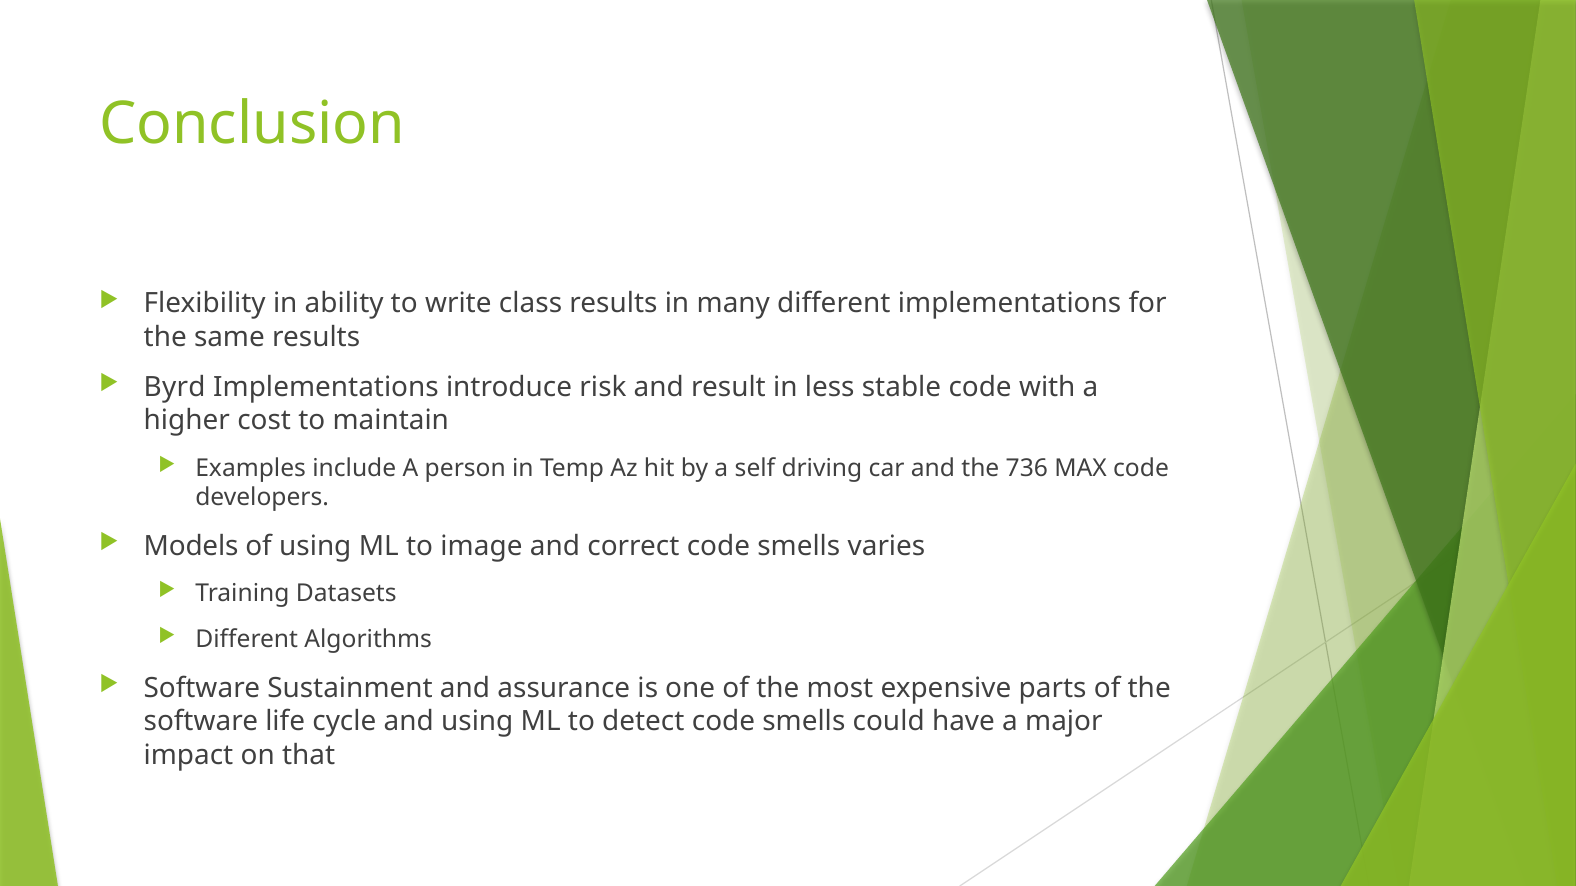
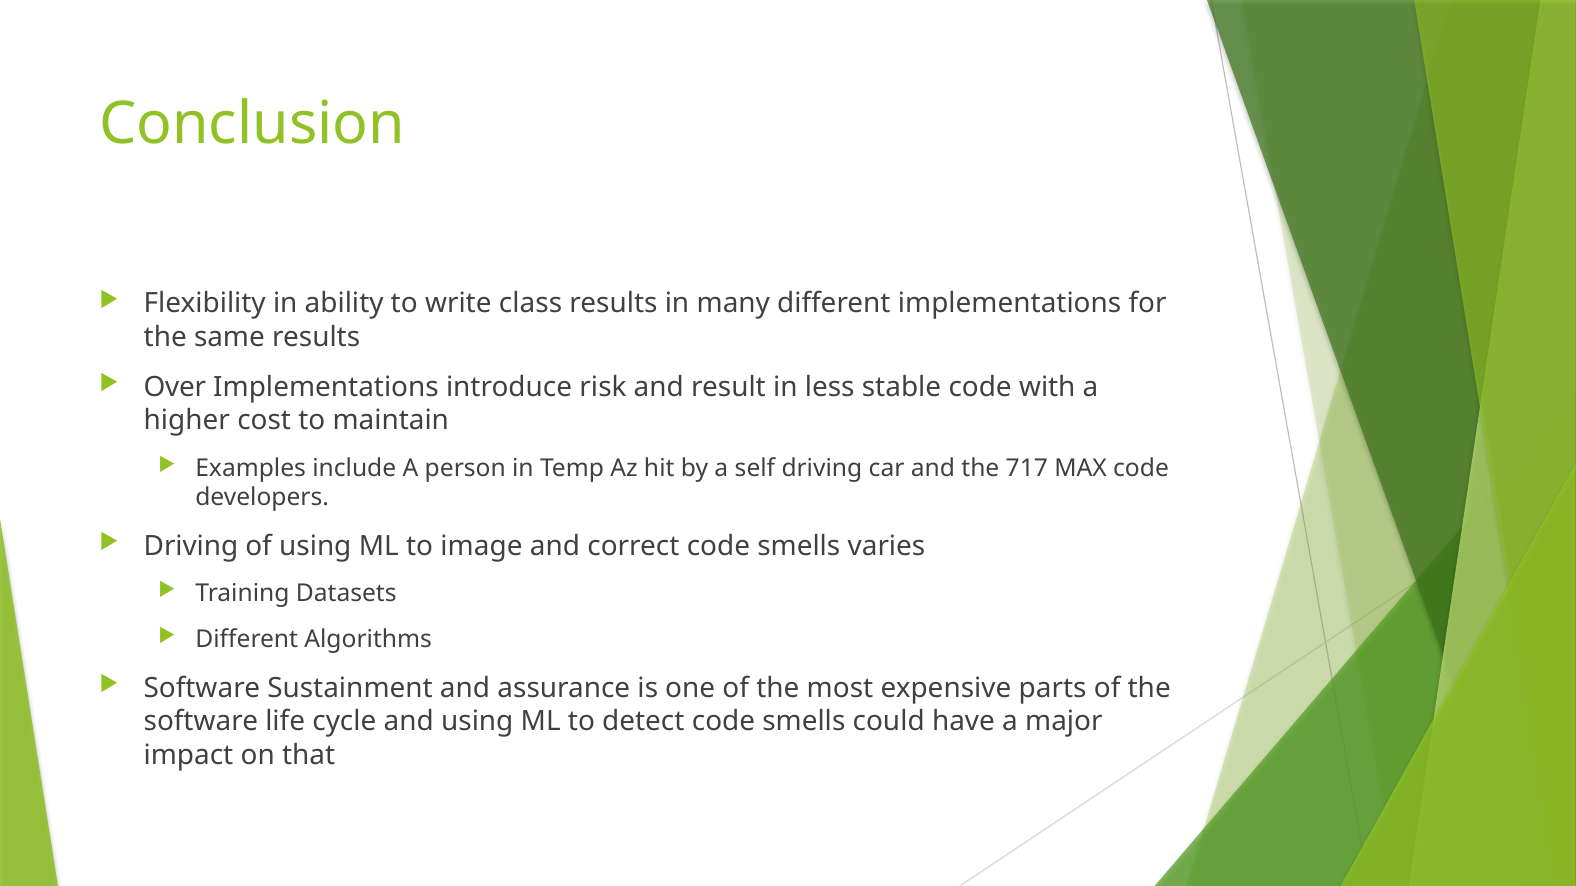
Byrd: Byrd -> Over (175, 387)
736: 736 -> 717 (1027, 469)
Models: Models -> Driving (191, 546)
